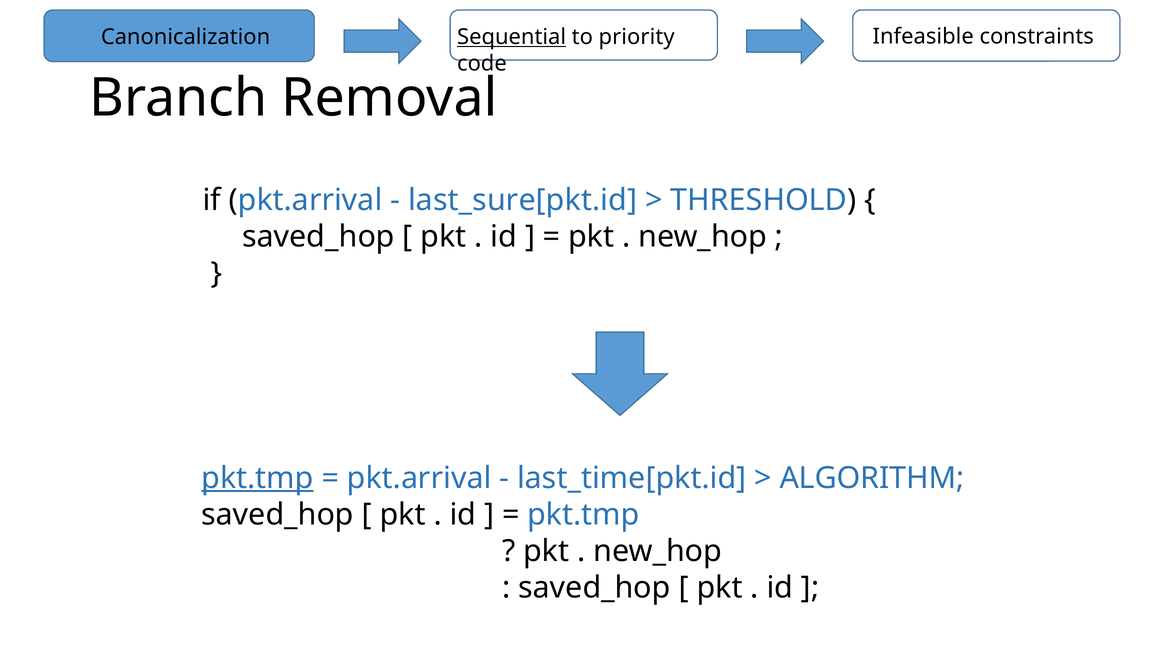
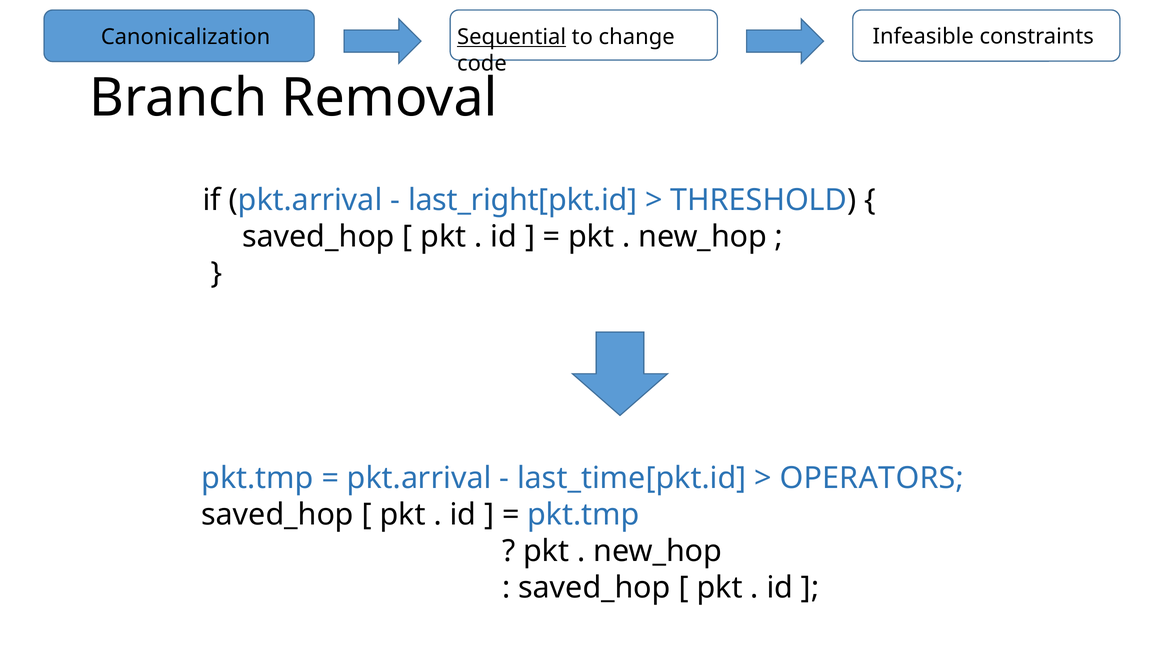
priority: priority -> change (637, 37)
last_sure[pkt.id: last_sure[pkt.id -> last_right[pkt.id (523, 200)
pkt.tmp underline: present -> none (258, 478)
ALGORITHM: ALGORITHM -> OPERATORS (872, 478)
